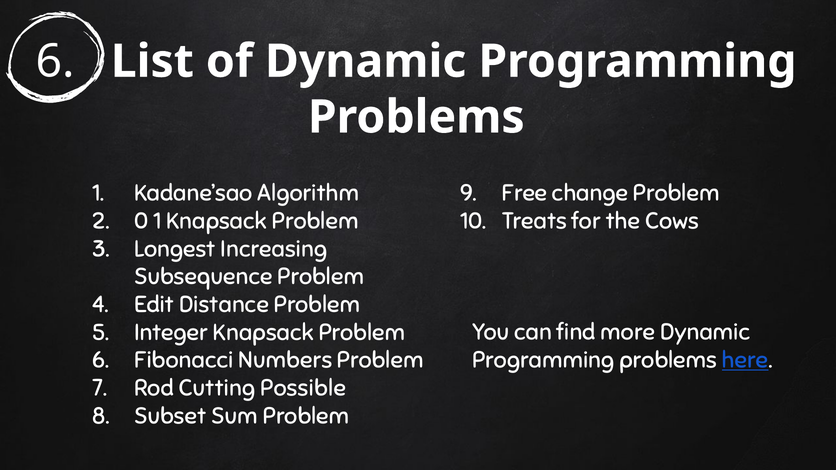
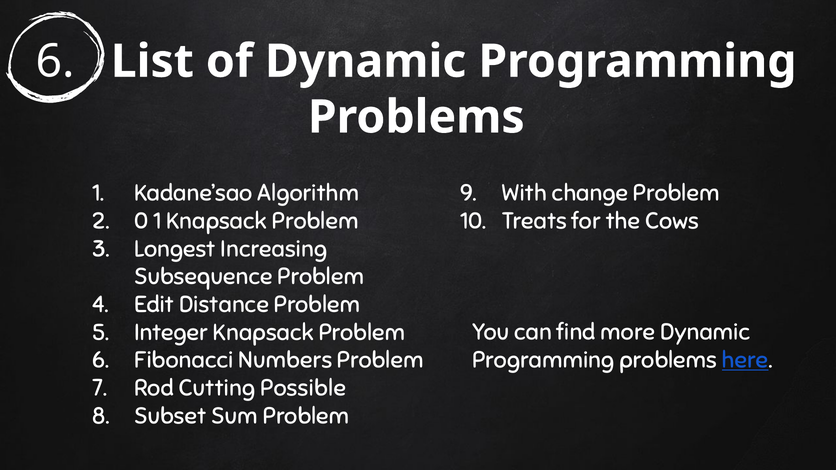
Free: Free -> With (525, 193)
